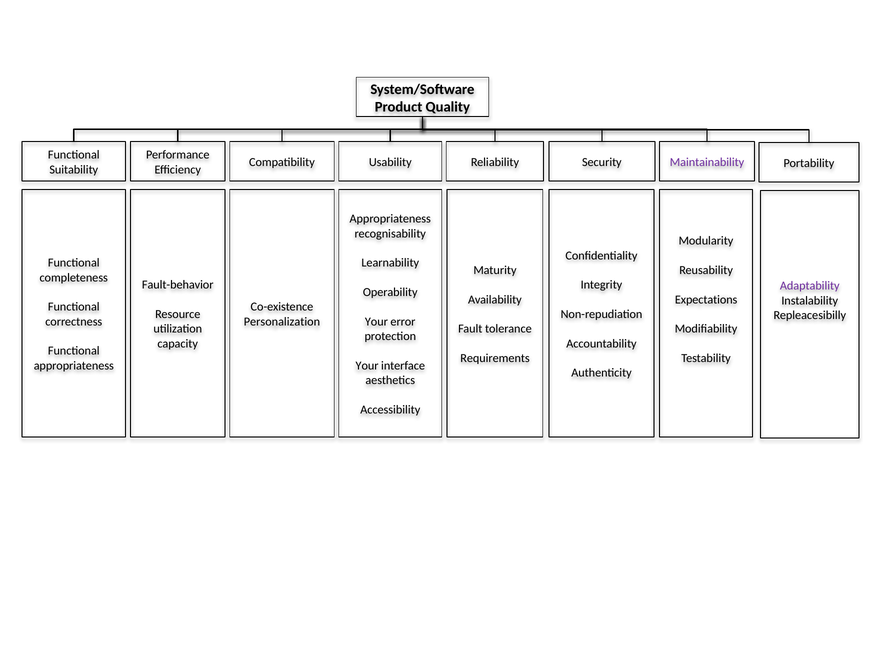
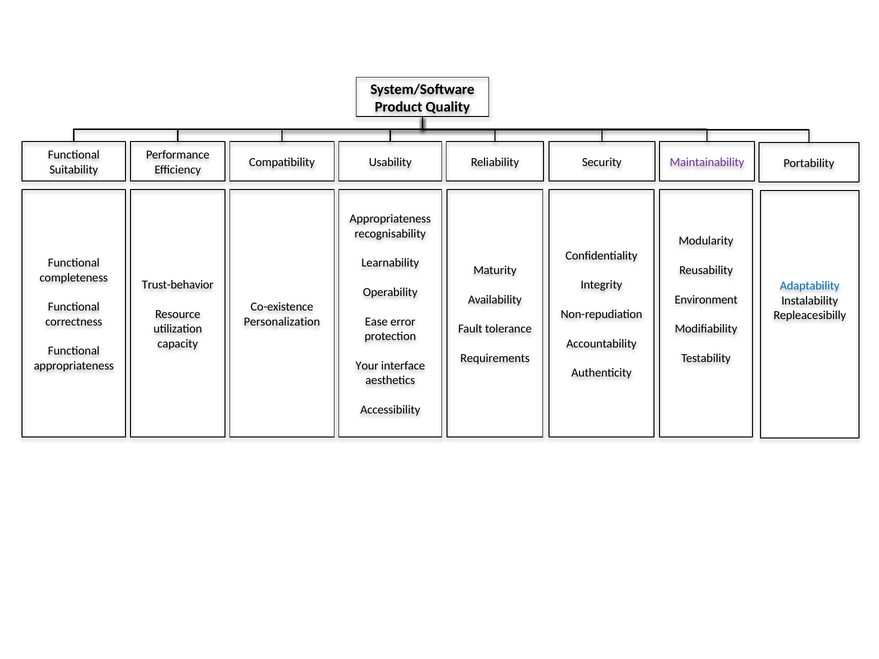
Fault-behavior: Fault-behavior -> Trust-behavior (178, 285)
Adaptability colour: purple -> blue (810, 286)
Expectations: Expectations -> Environment (706, 300)
Your: Your -> Ease (376, 322)
